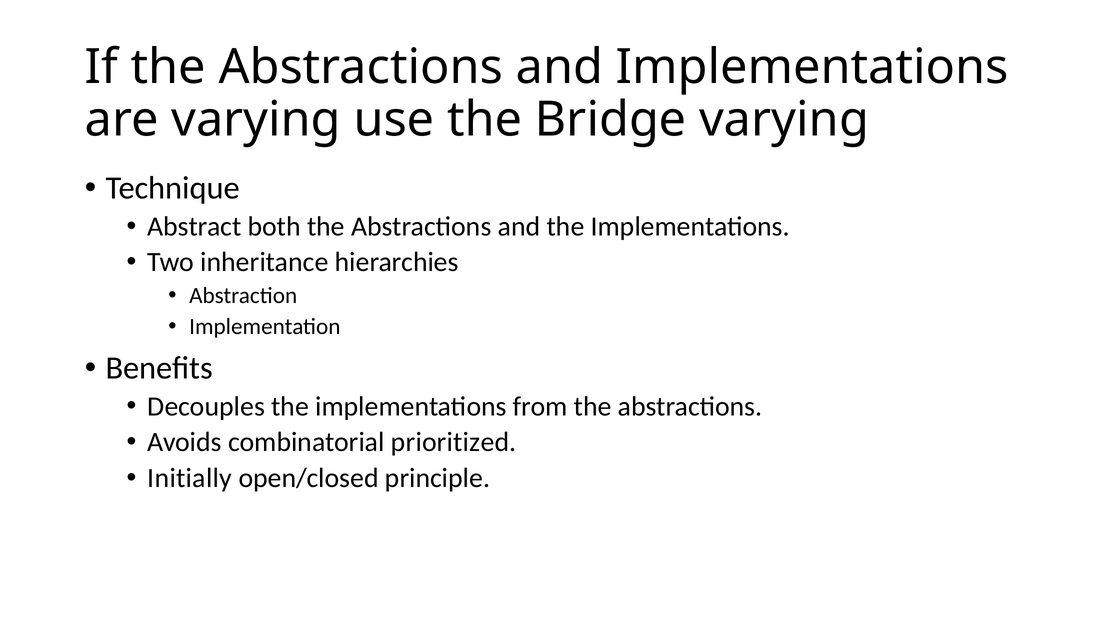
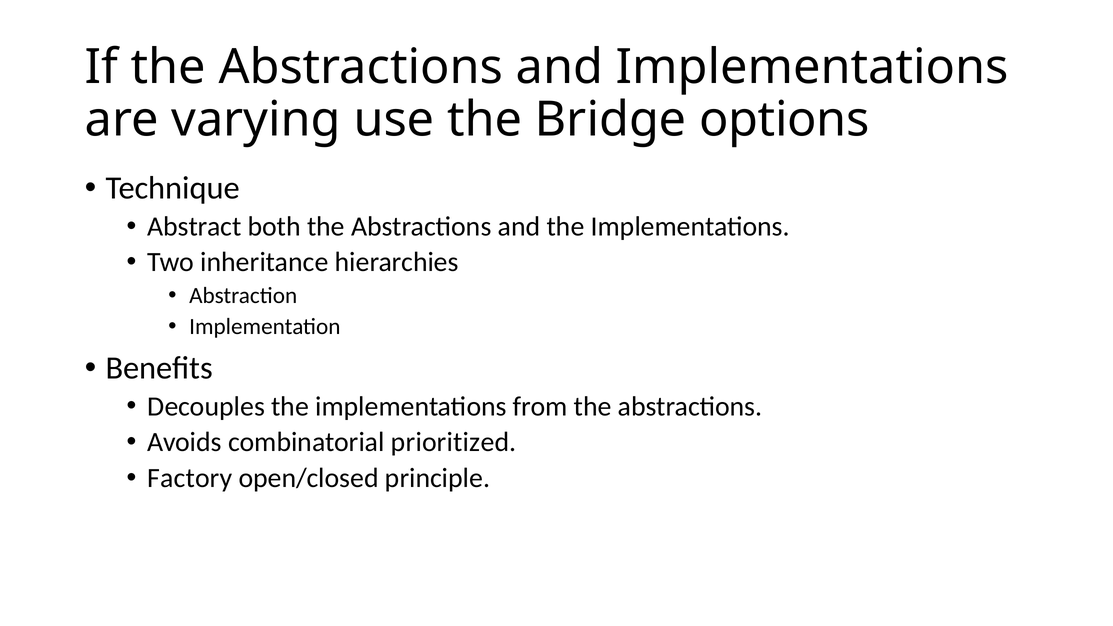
Bridge varying: varying -> options (784, 120)
Initially: Initially -> Factory (190, 478)
